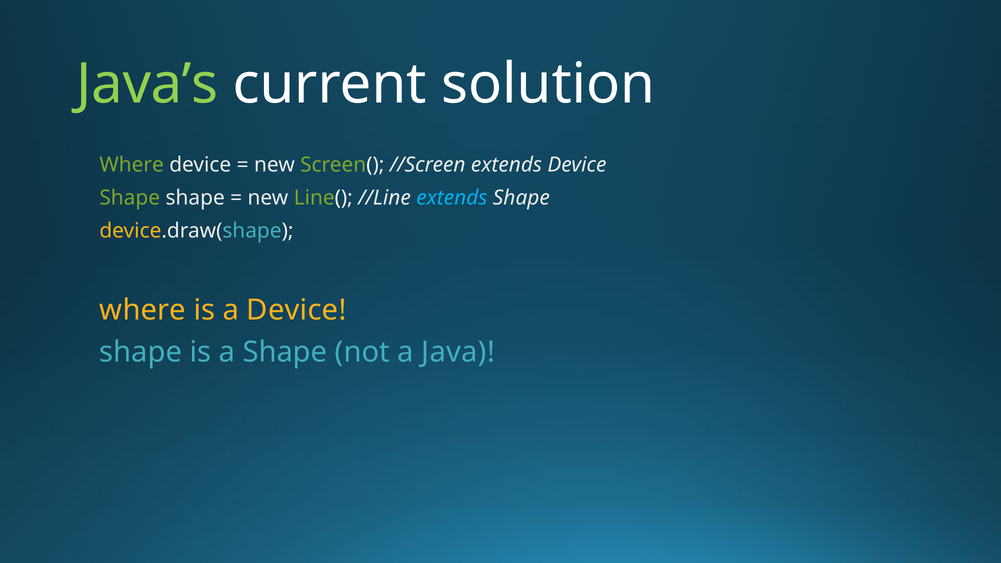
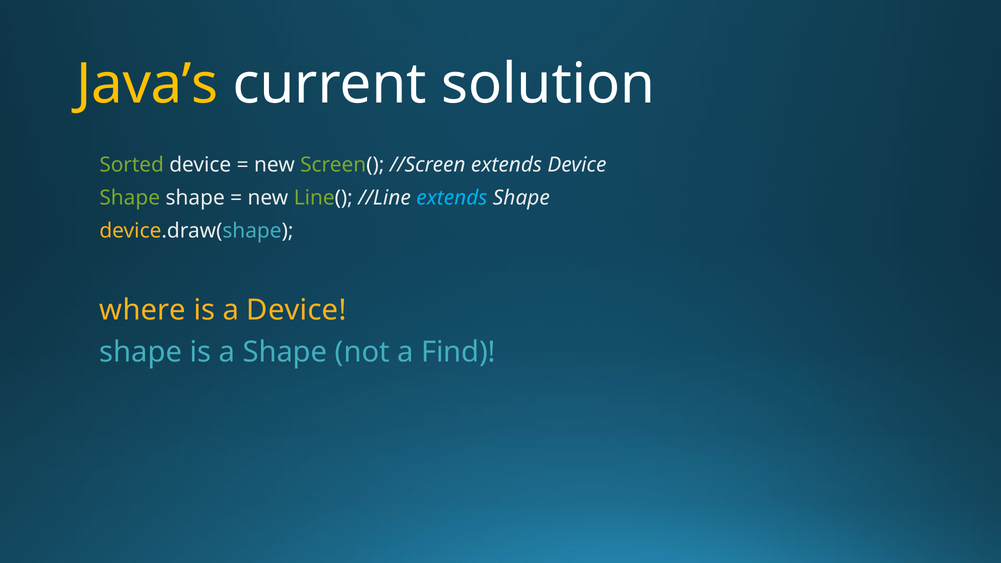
Java’s colour: light green -> yellow (147, 84)
Where: Where -> Sorted (132, 165)
Java: Java -> Find (458, 352)
